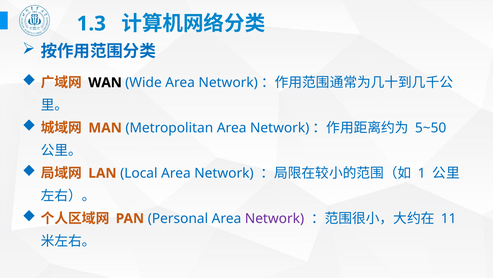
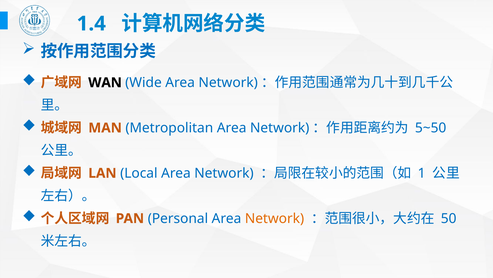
1.3: 1.3 -> 1.4 (91, 24)
Network colour: purple -> orange (274, 218)
11: 11 -> 50 (449, 218)
